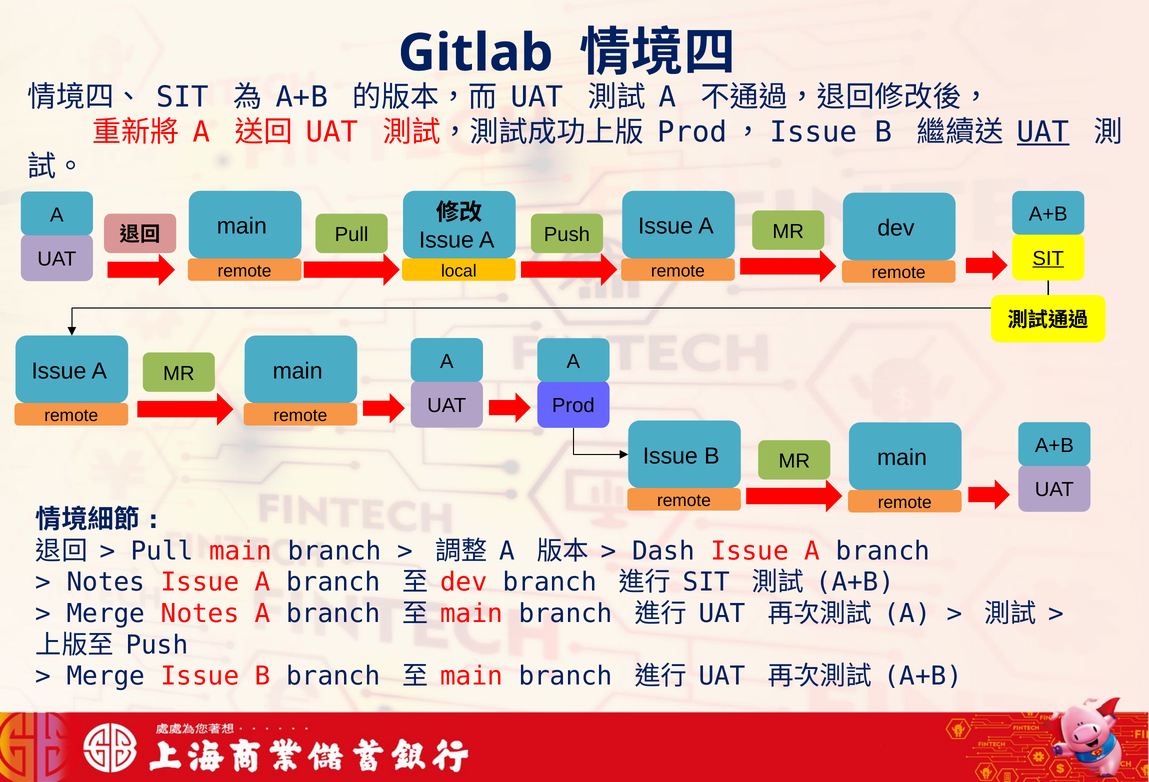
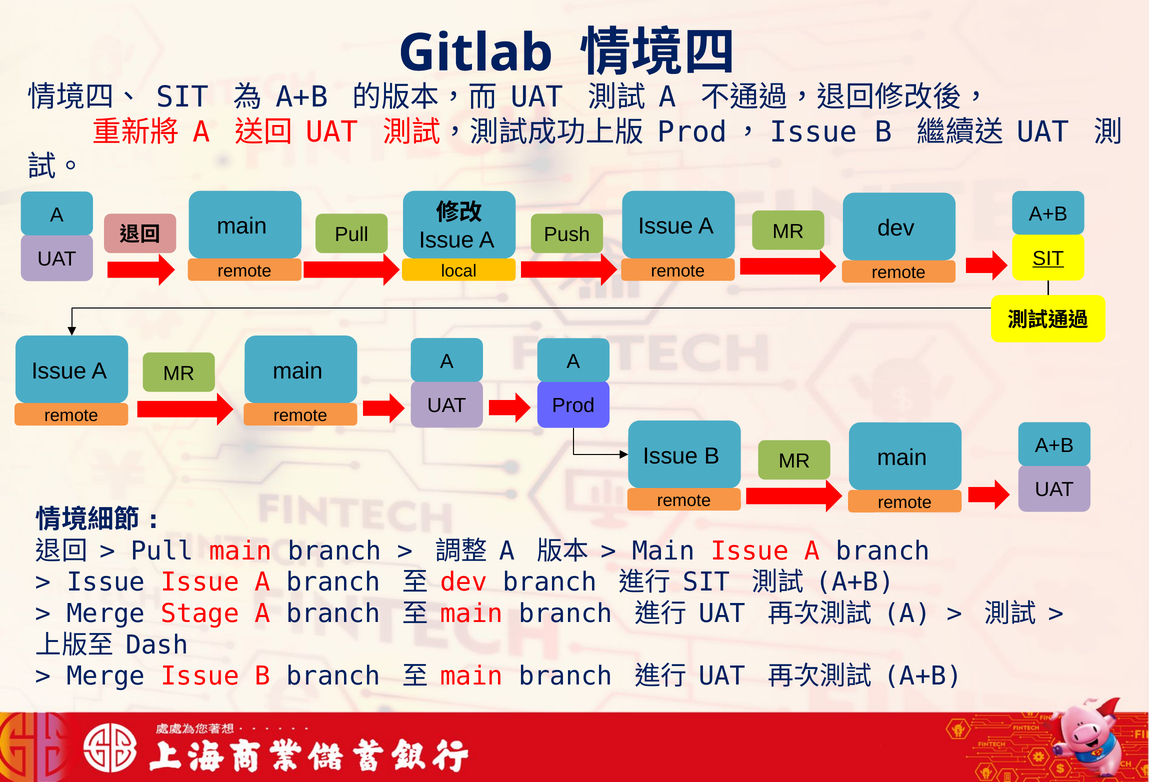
UAT underline: present -> none (1043, 132)
Dash: Dash -> Main (663, 551)
Notes: Notes -> Issue (106, 582)
Merge Notes: Notes -> Stage (200, 613)
Push: Push -> Dash (157, 645)
